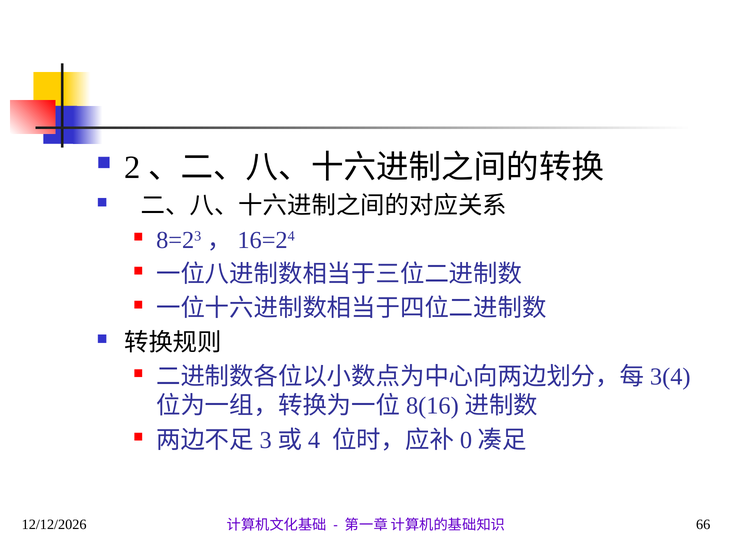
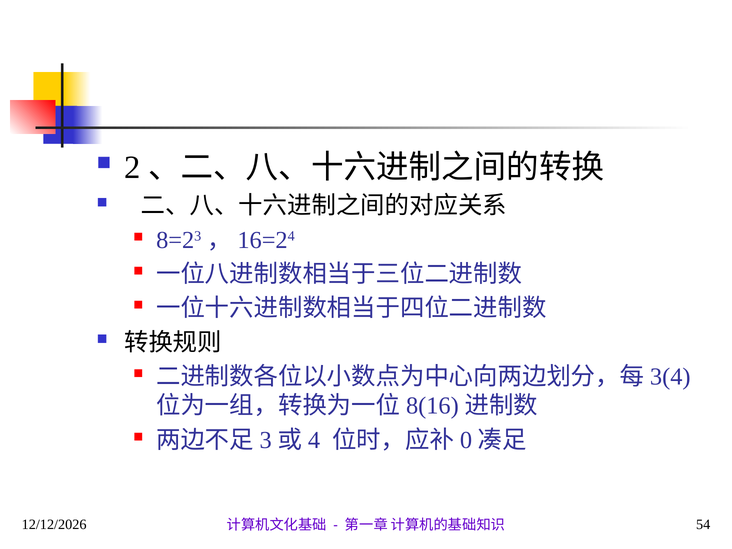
66: 66 -> 54 (703, 525)
